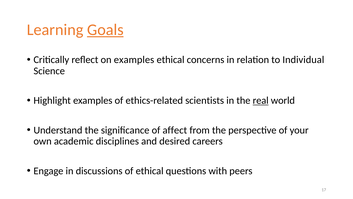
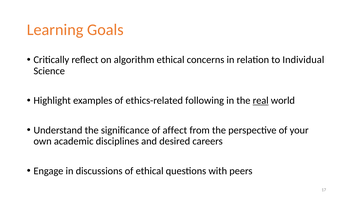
Goals underline: present -> none (105, 30)
on examples: examples -> algorithm (134, 60)
scientists: scientists -> following (205, 100)
